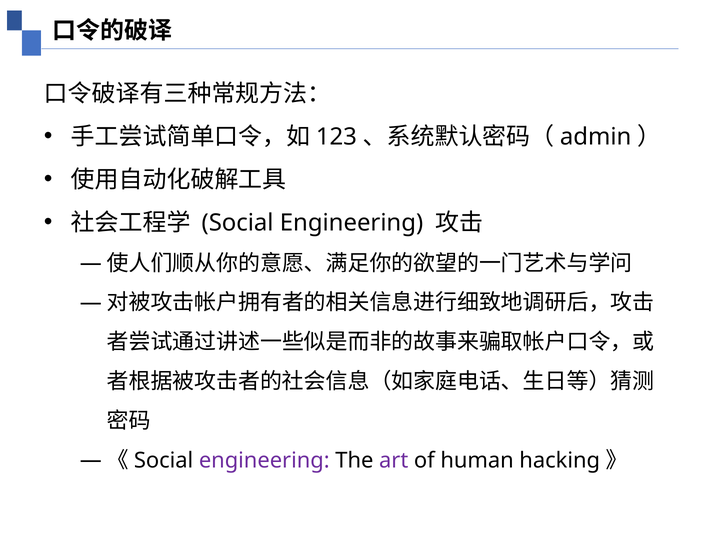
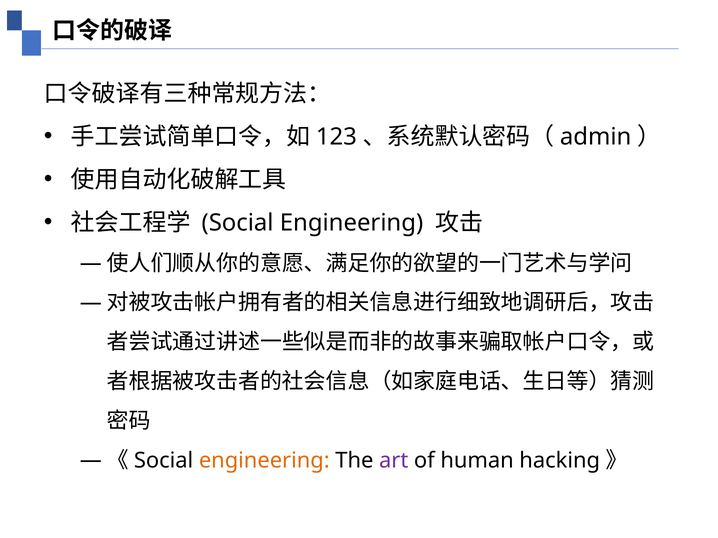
engineering colour: purple -> orange (264, 461)
